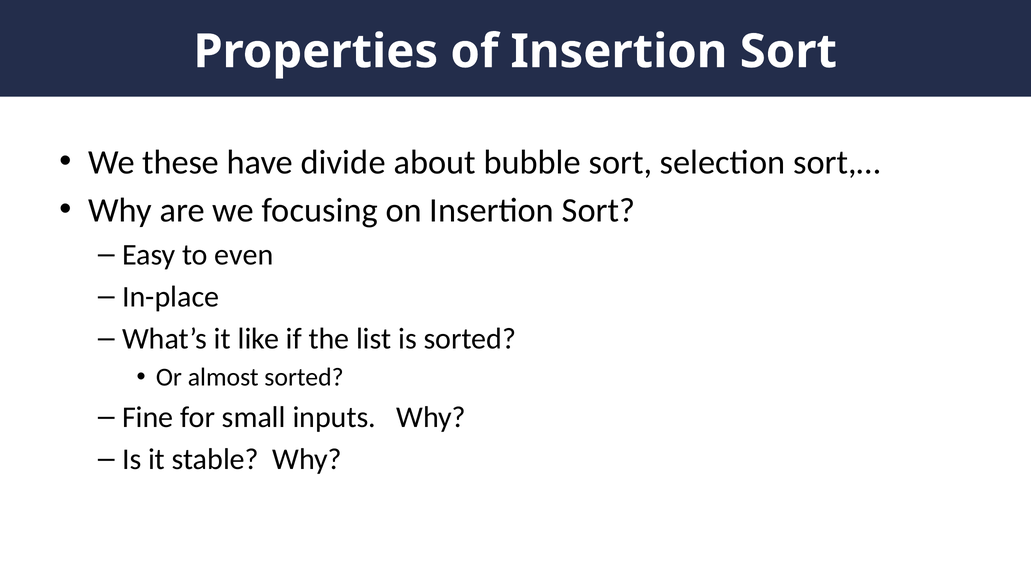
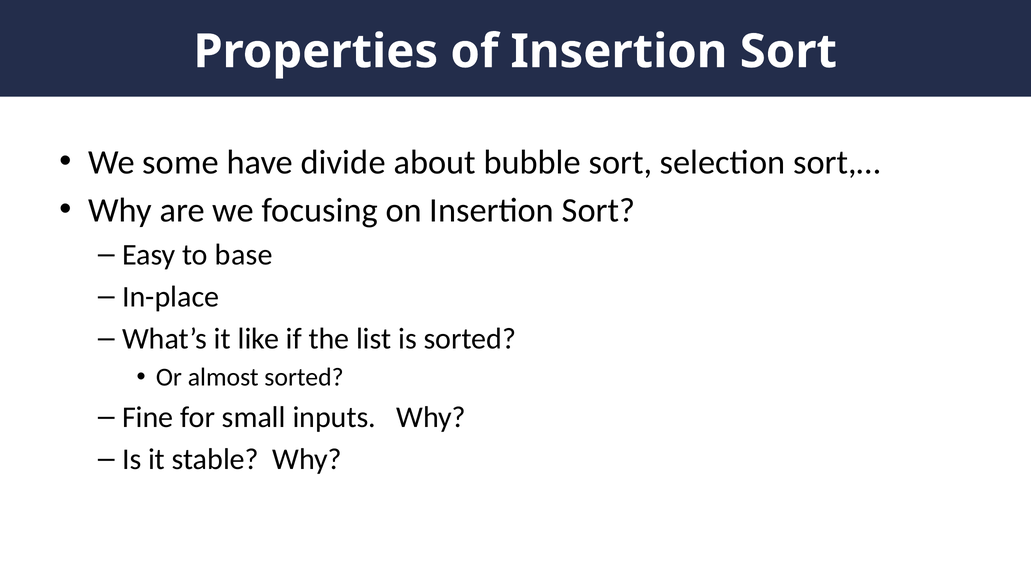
these: these -> some (181, 162)
even: even -> base (244, 255)
